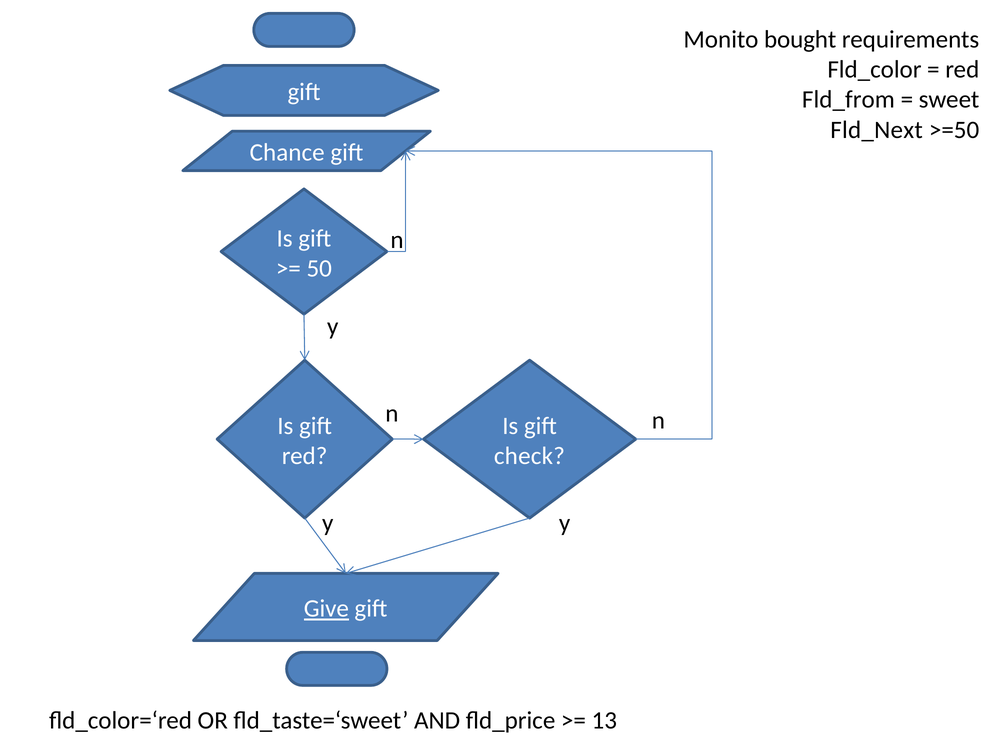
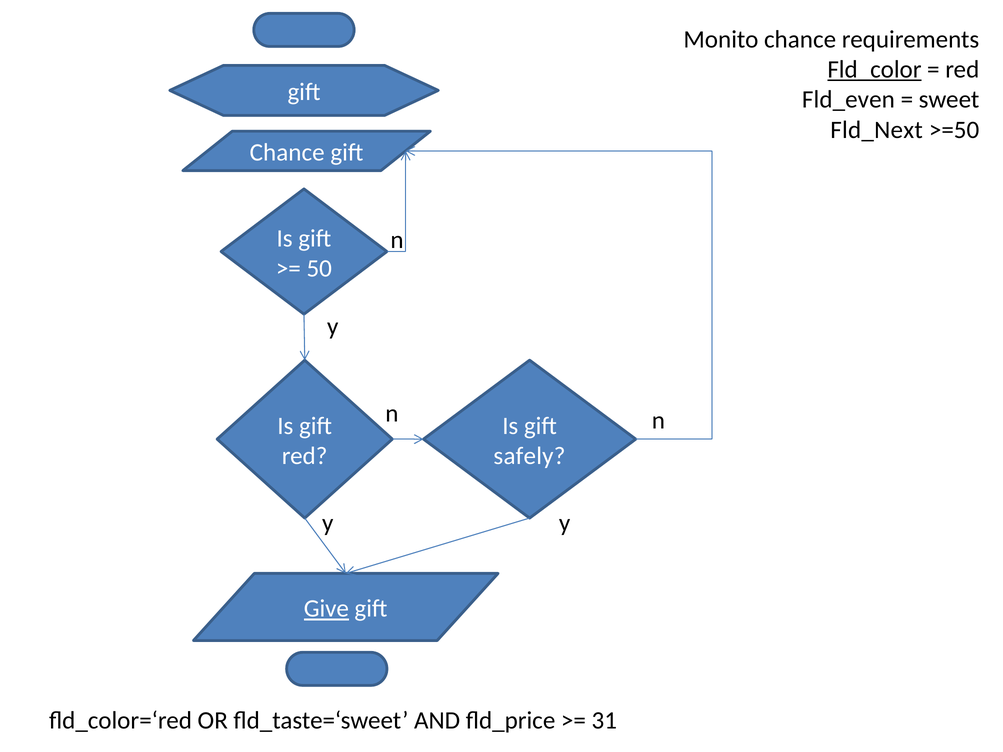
Monito bought: bought -> chance (800, 40)
Fld_color underline: none -> present (874, 70)
Fld_from: Fld_from -> Fld_even (848, 100)
check: check -> safely (529, 456)
13: 13 -> 31 (604, 721)
